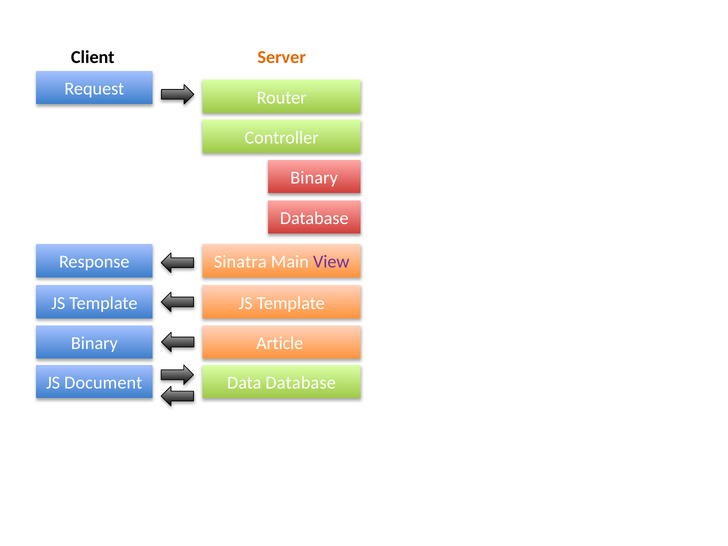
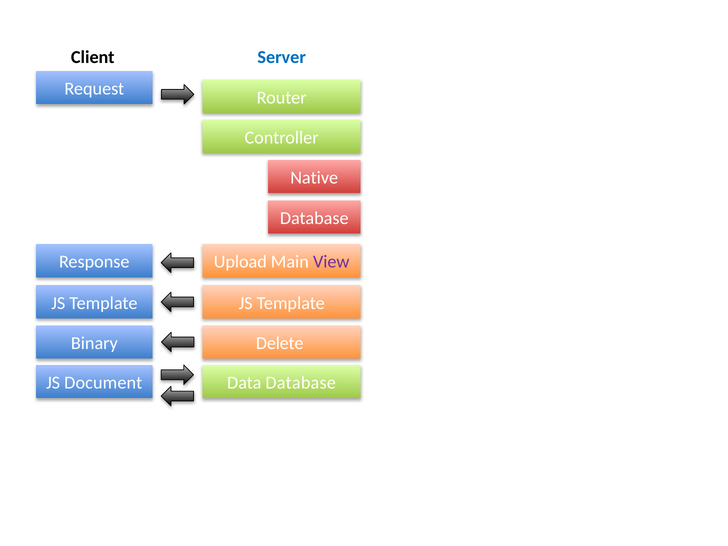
Server colour: orange -> blue (282, 57)
Binary: Binary -> Native (314, 178)
Sinatra: Sinatra -> Upload (240, 262)
Article: Article -> Delete (280, 343)
